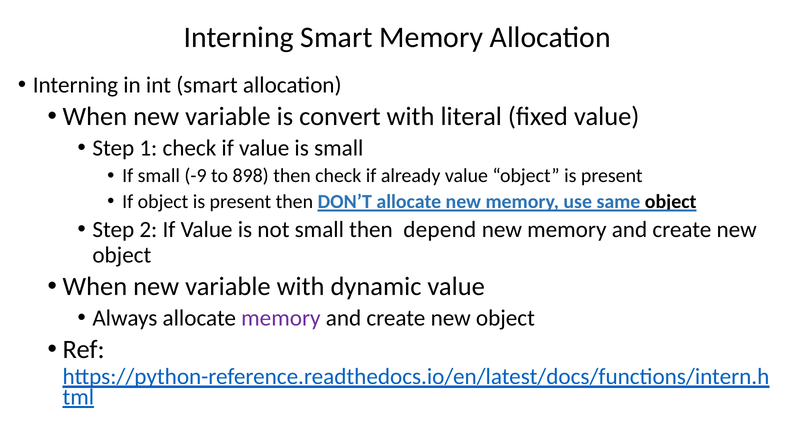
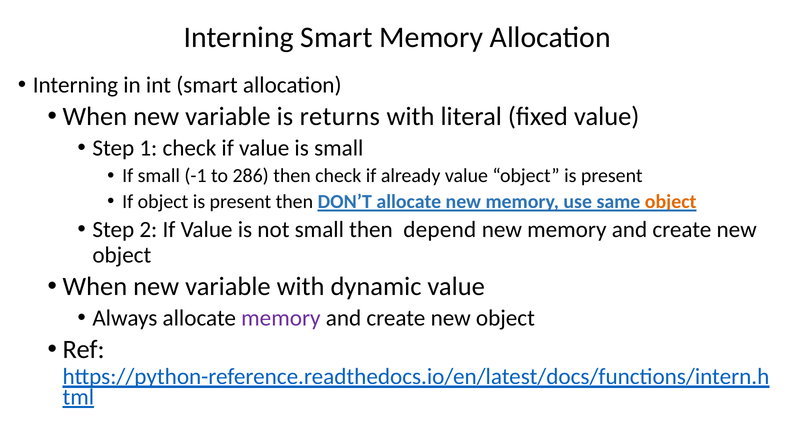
convert: convert -> returns (340, 117)
-9: -9 -> -1 (196, 176)
898: 898 -> 286 (251, 176)
object colour: black -> orange (671, 202)
